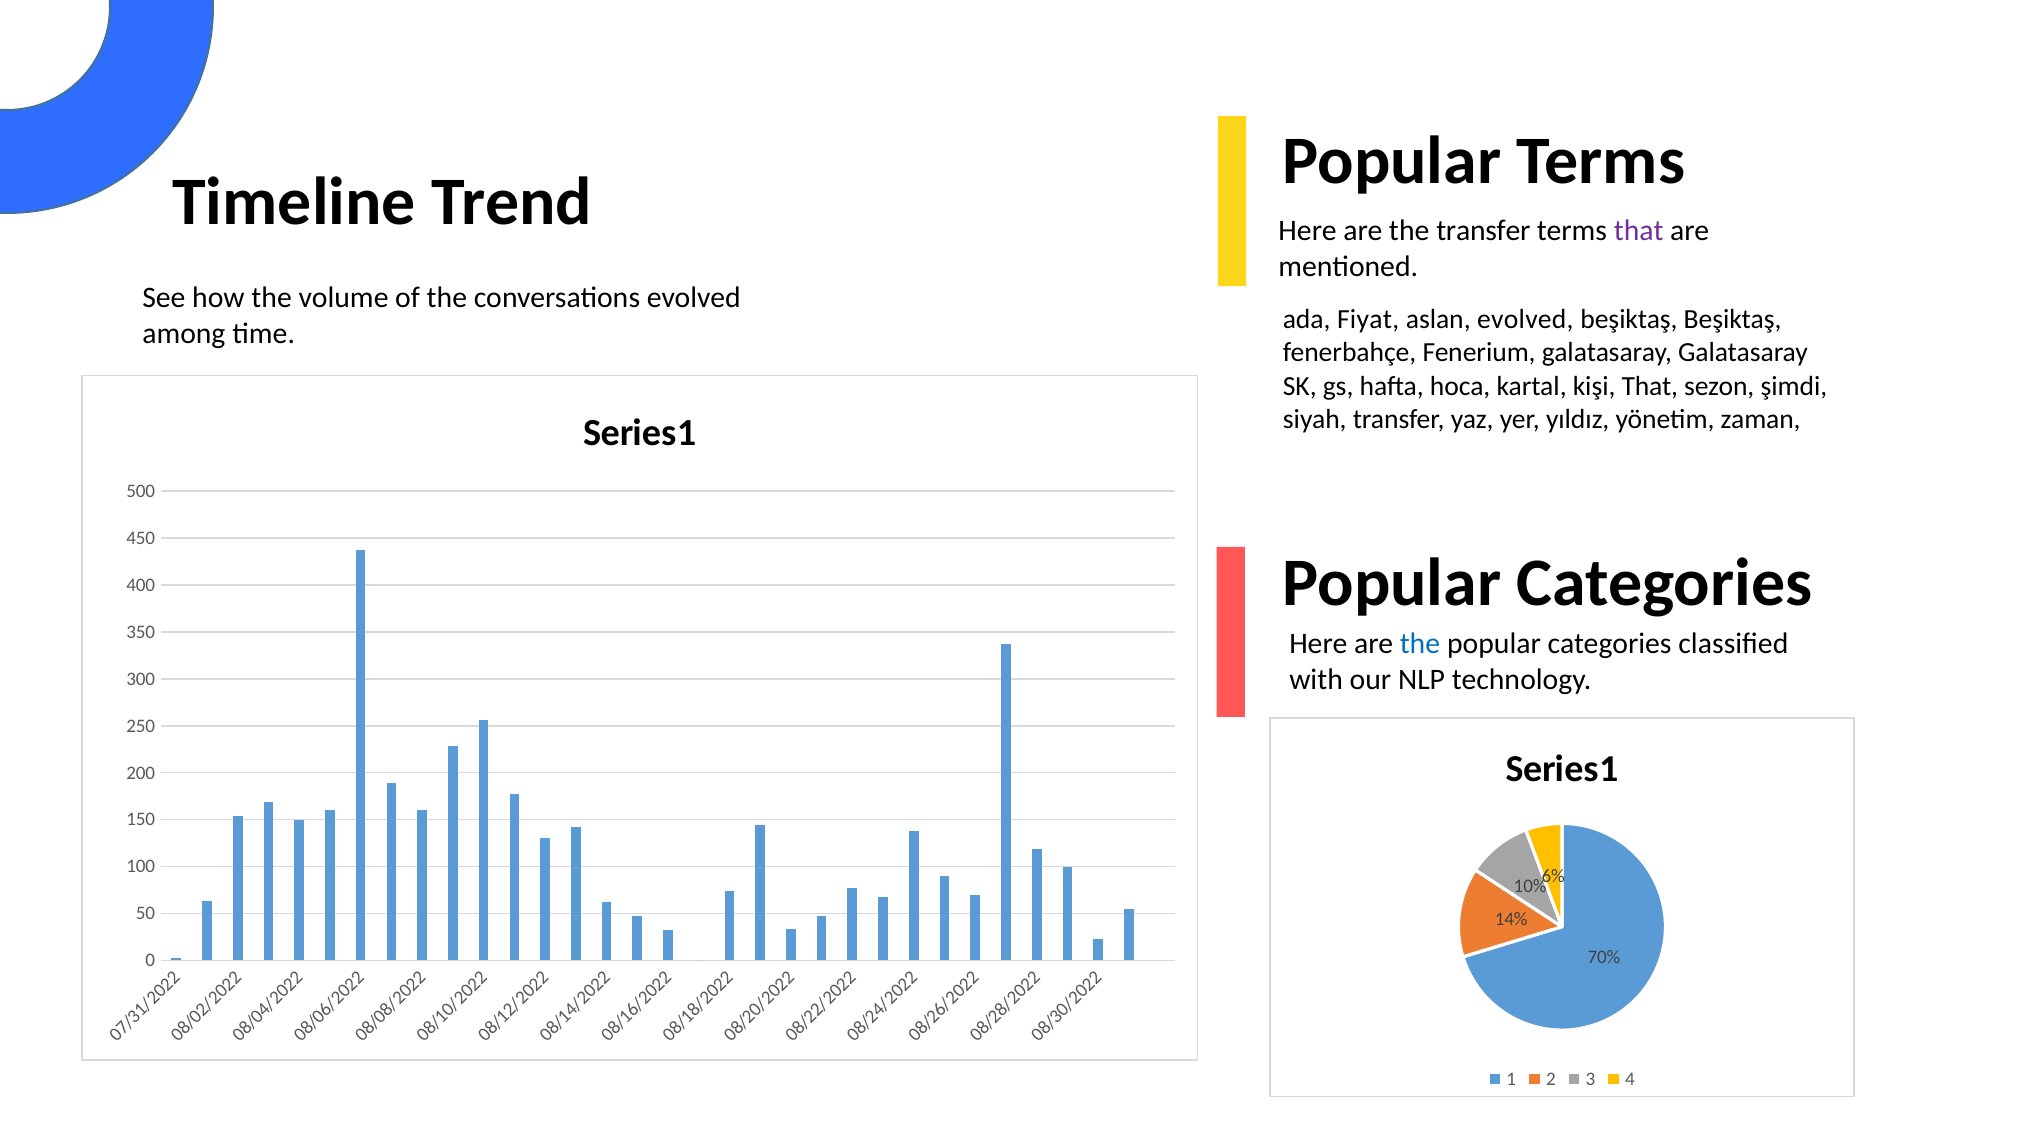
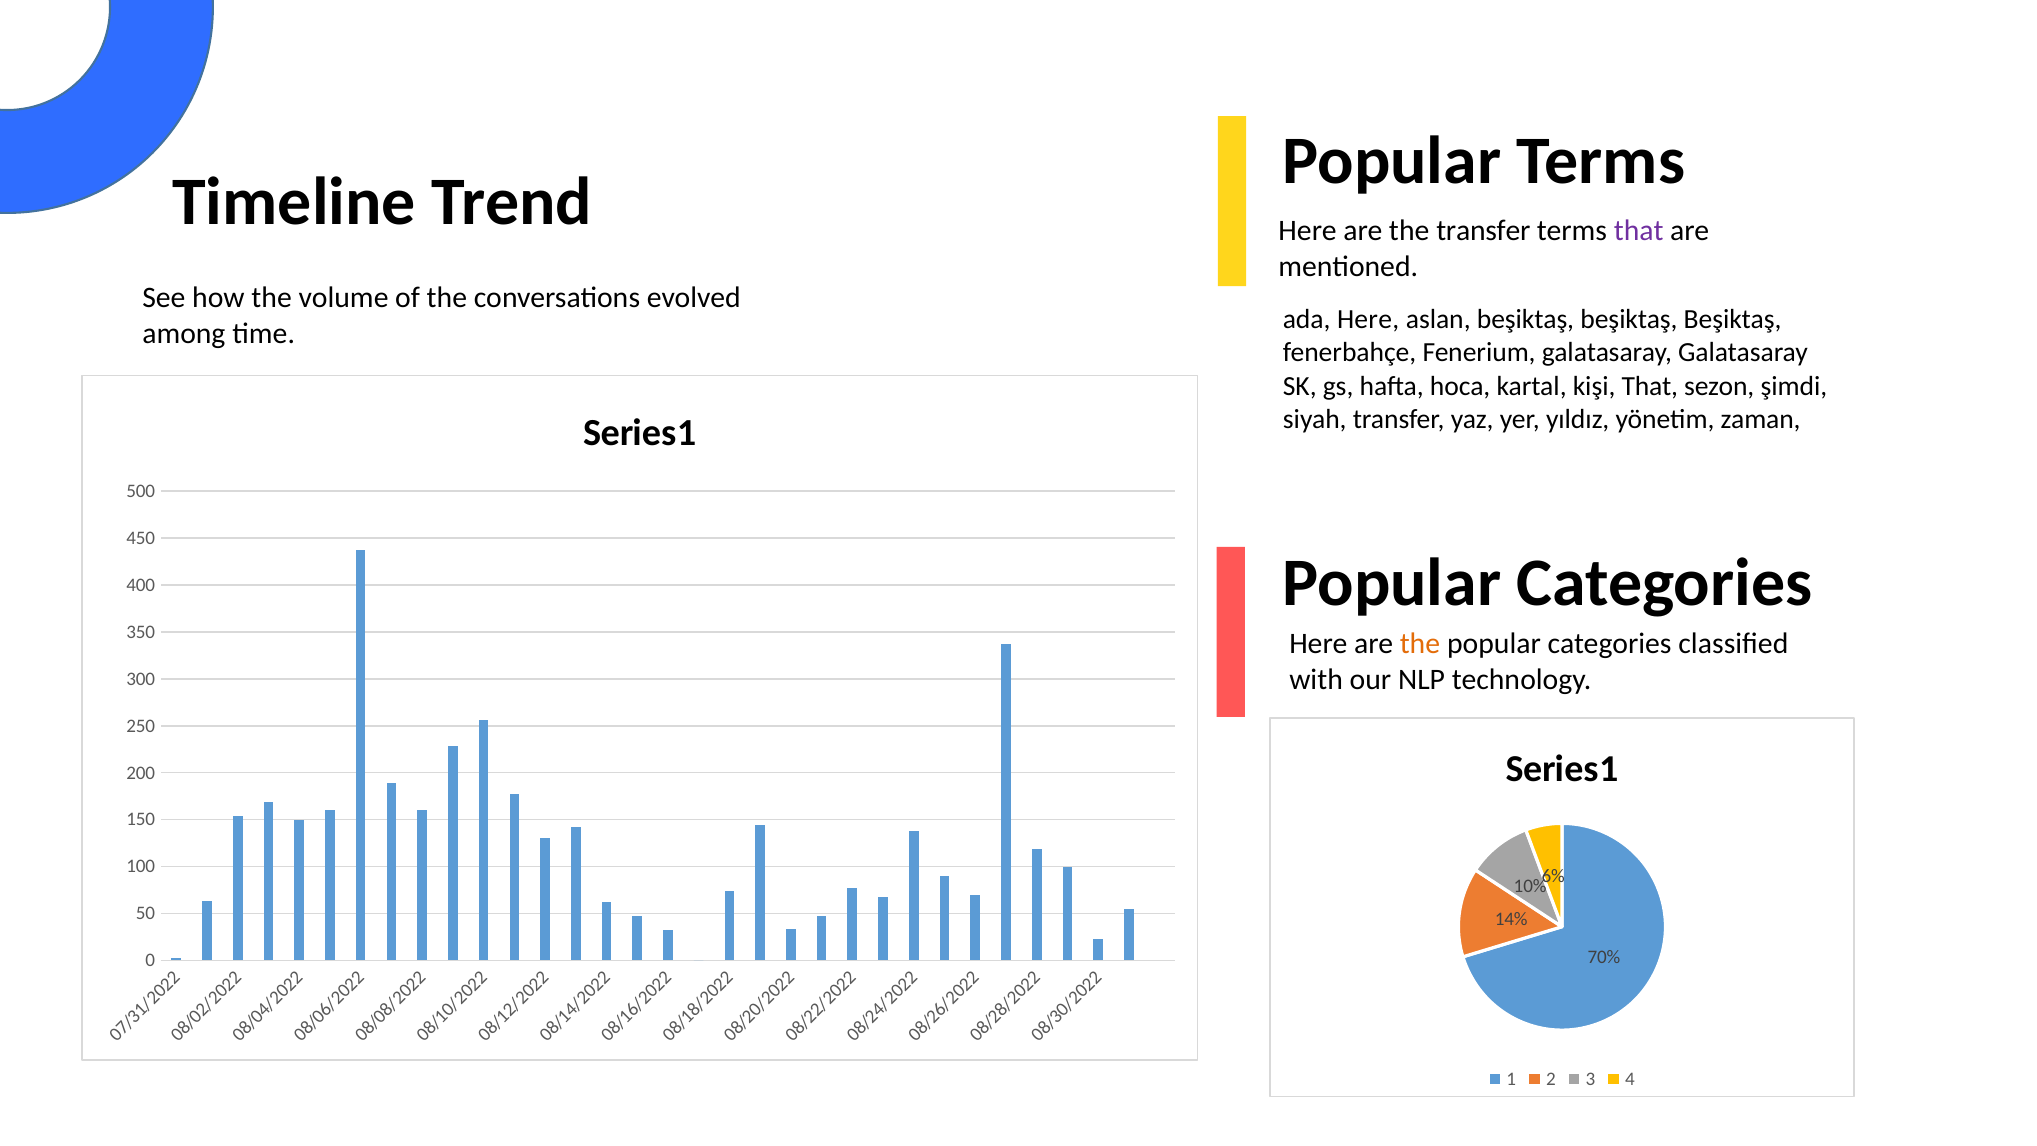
ada Fiyat: Fiyat -> Here (1368, 320)
aslan evolved: evolved -> beşiktaş (1526, 320)
the colour: blue -> orange (1420, 644)
